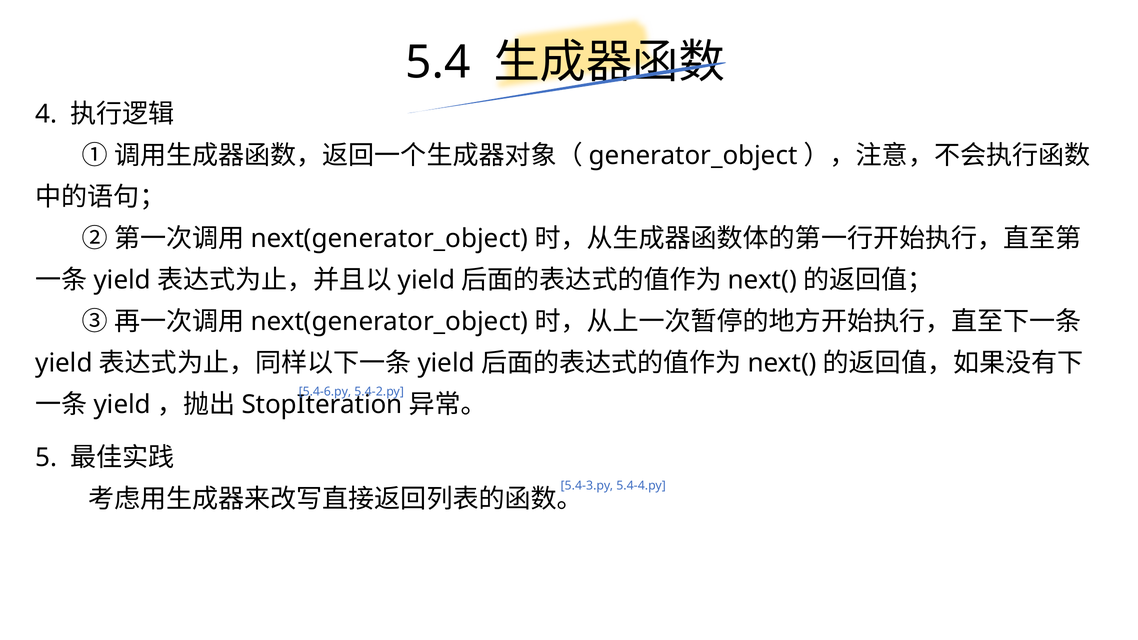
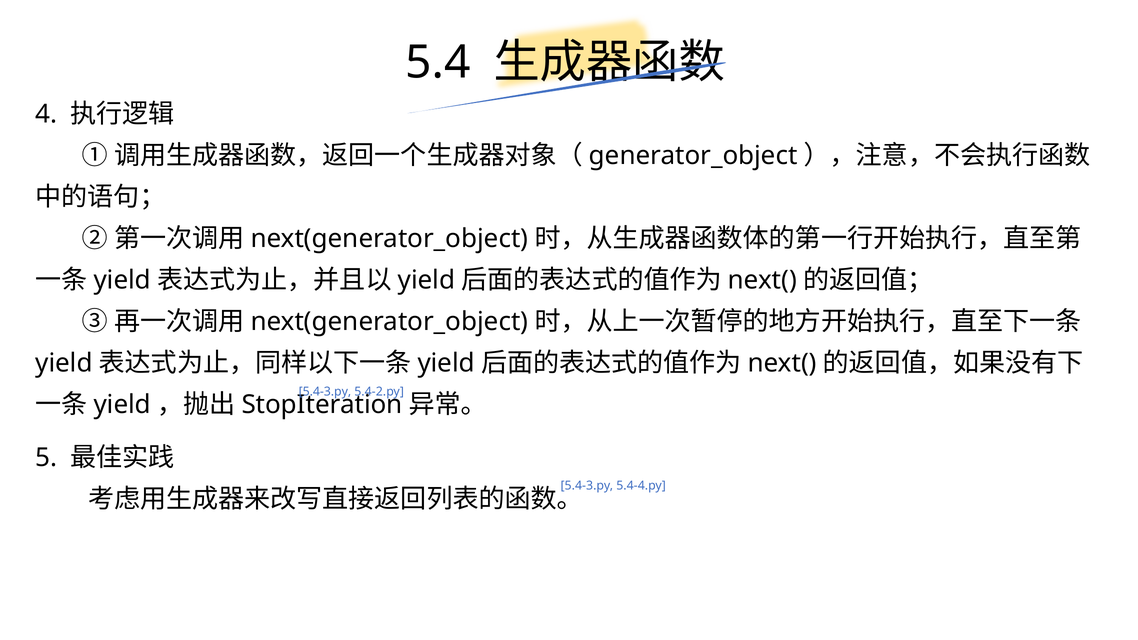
5.4-6.py: 5.4-6.py -> 5.4-3.py (325, 392)
